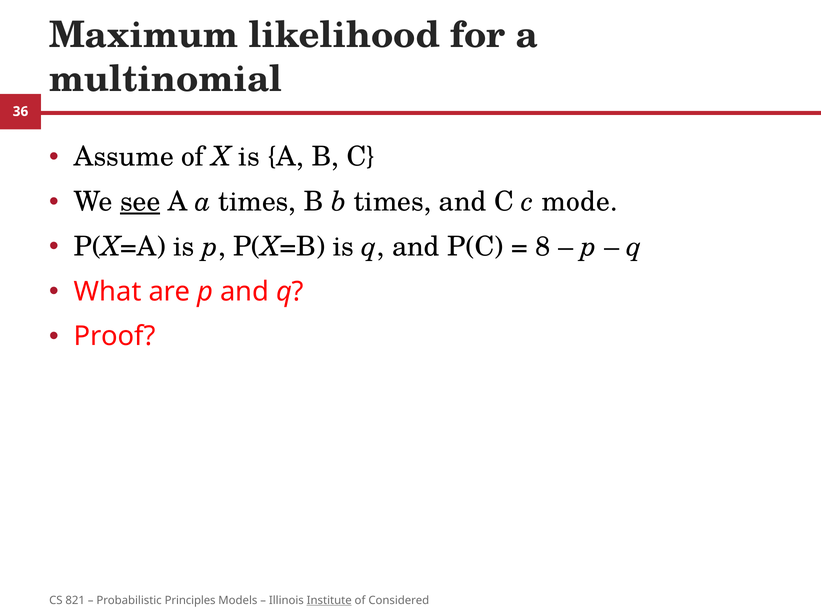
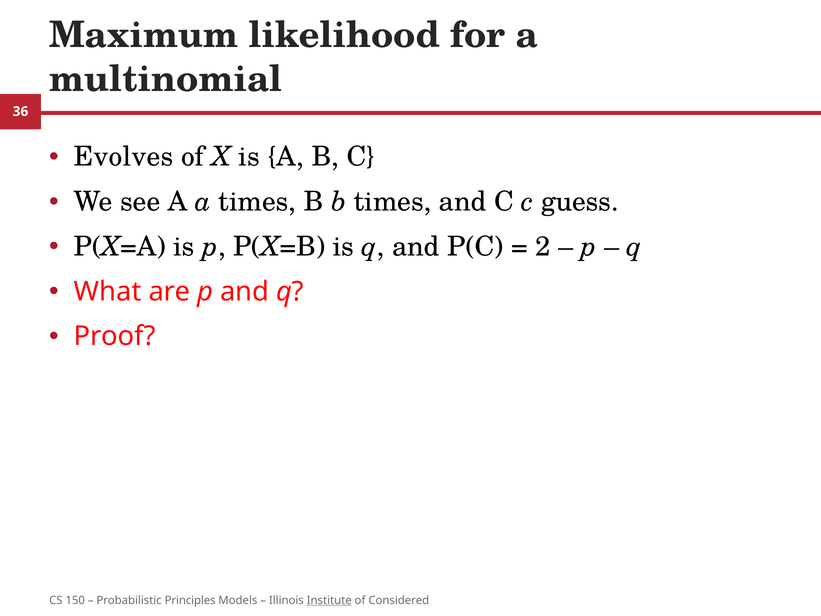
Assume: Assume -> Evolves (124, 157)
see underline: present -> none (140, 202)
mode: mode -> guess (580, 202)
8: 8 -> 2 (543, 247)
821: 821 -> 150 (75, 600)
